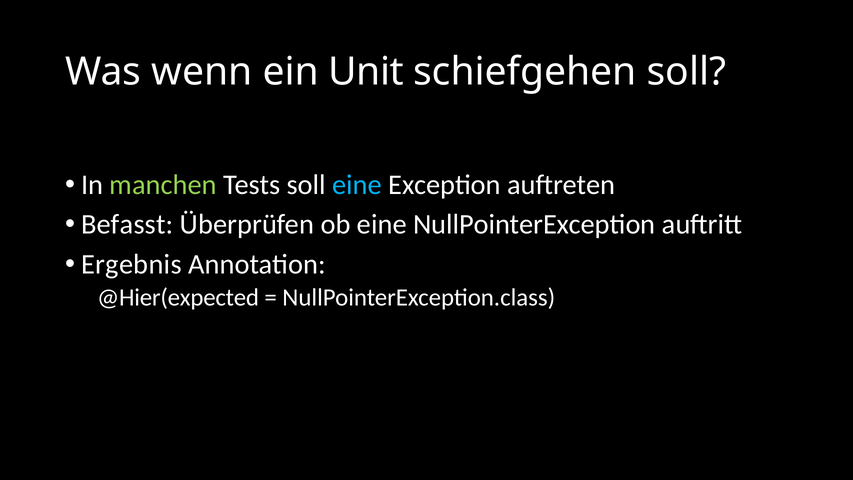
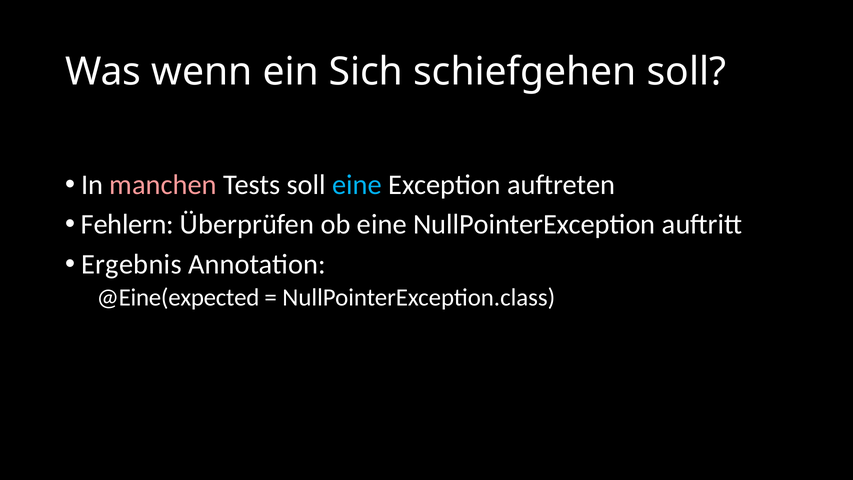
Unit: Unit -> Sich (366, 72)
manchen colour: light green -> pink (163, 185)
Befasst: Befasst -> Fehlern (127, 225)
@Hier(expected: @Hier(expected -> @Eine(expected (178, 297)
